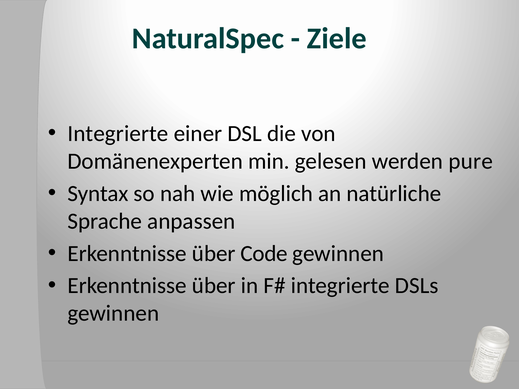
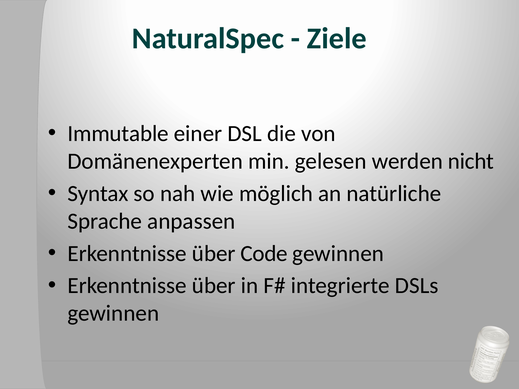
Integrierte: Integrierte -> Immutable (118, 134)
pure: pure -> nicht (471, 161)
